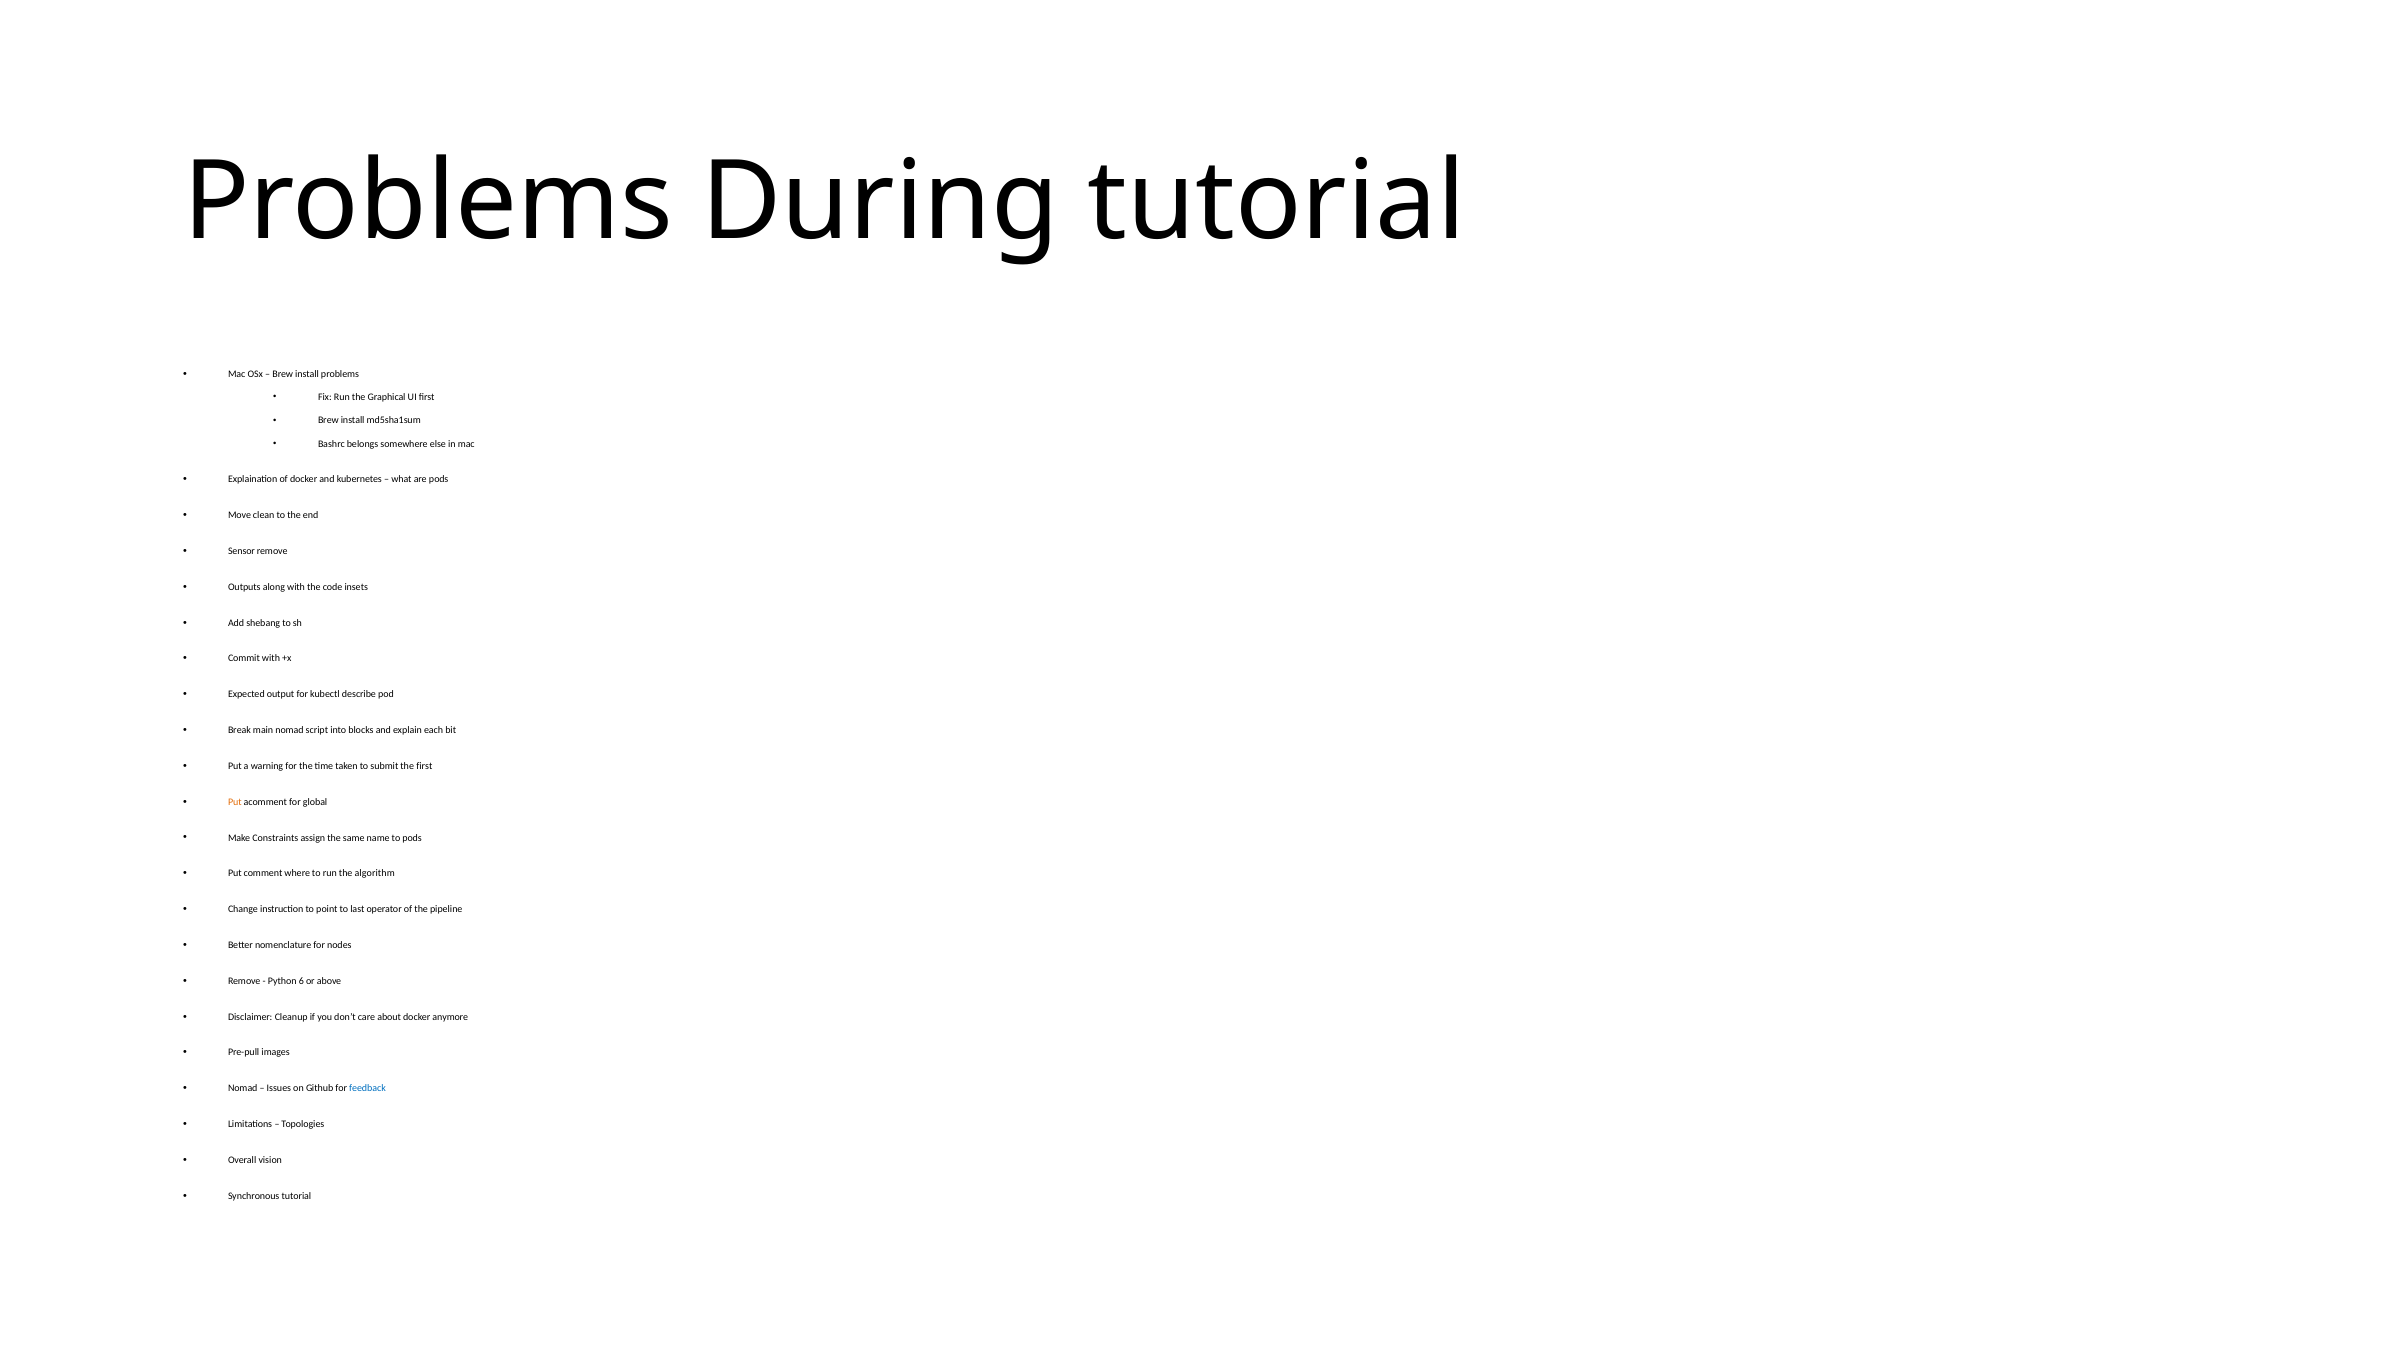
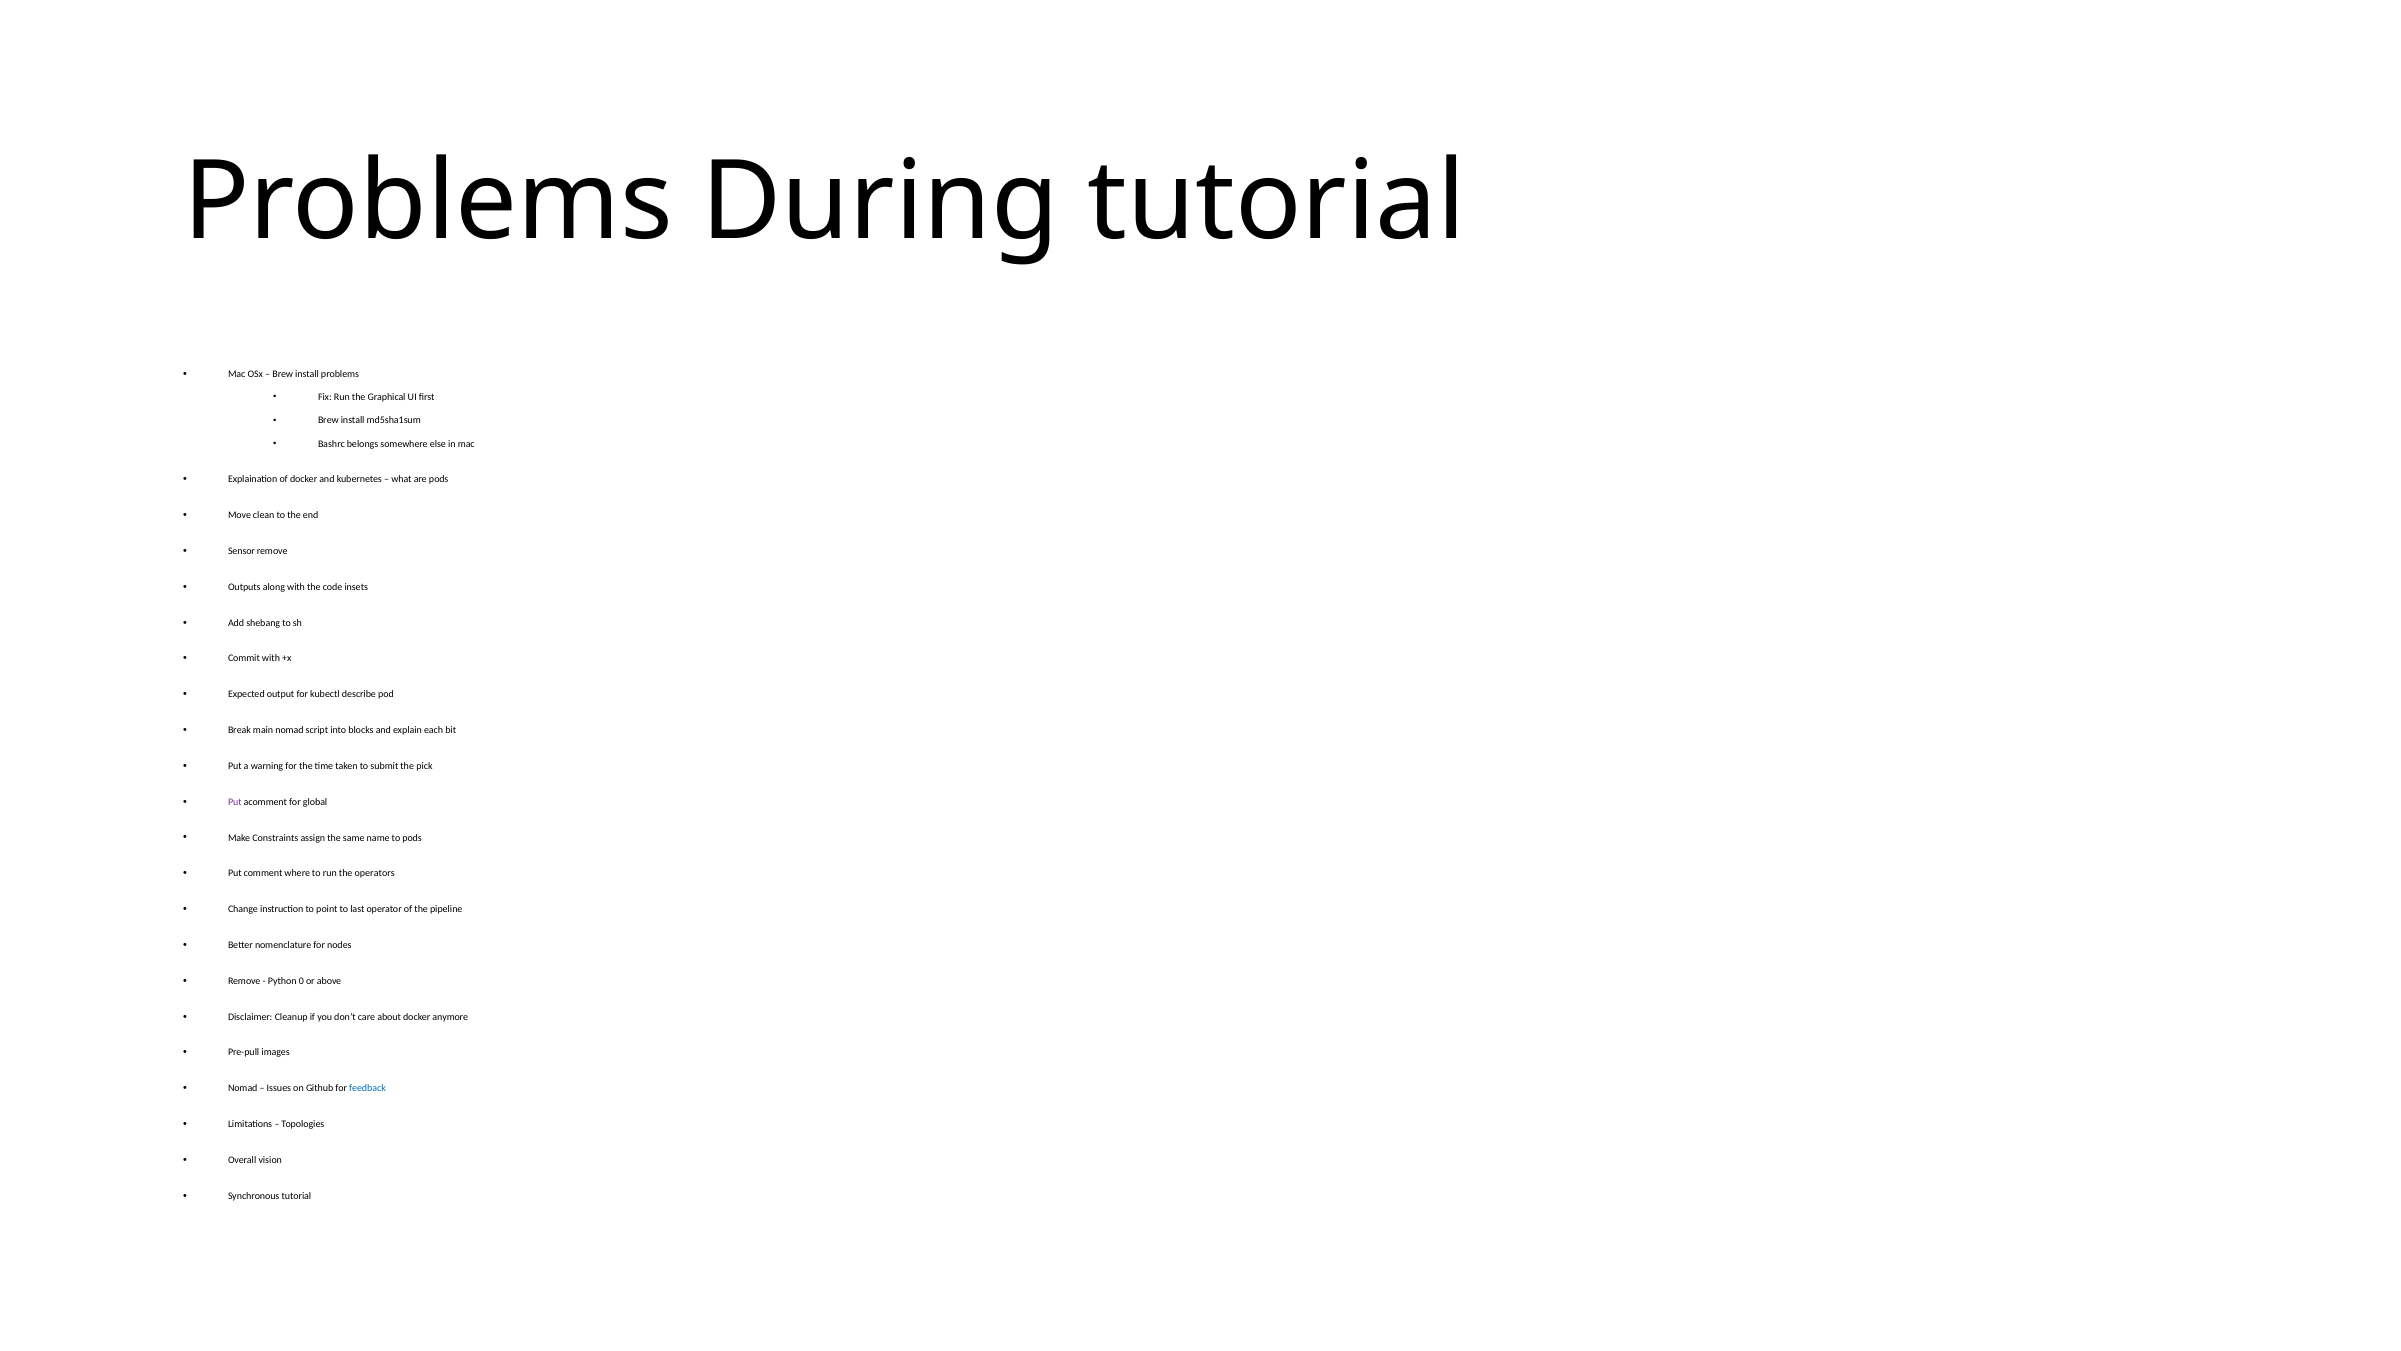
the first: first -> pick (424, 766)
Put colour: orange -> purple (235, 802)
algorithm: algorithm -> operators (375, 873)
6: 6 -> 0 (301, 981)
